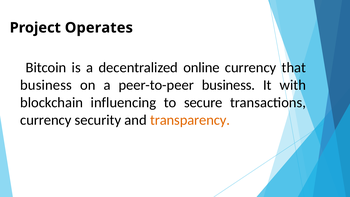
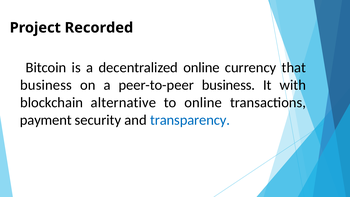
Operates: Operates -> Recorded (99, 28)
influencing: influencing -> alternative (123, 103)
to secure: secure -> online (203, 103)
currency: currency -> payment (46, 120)
transparency colour: orange -> blue (190, 120)
